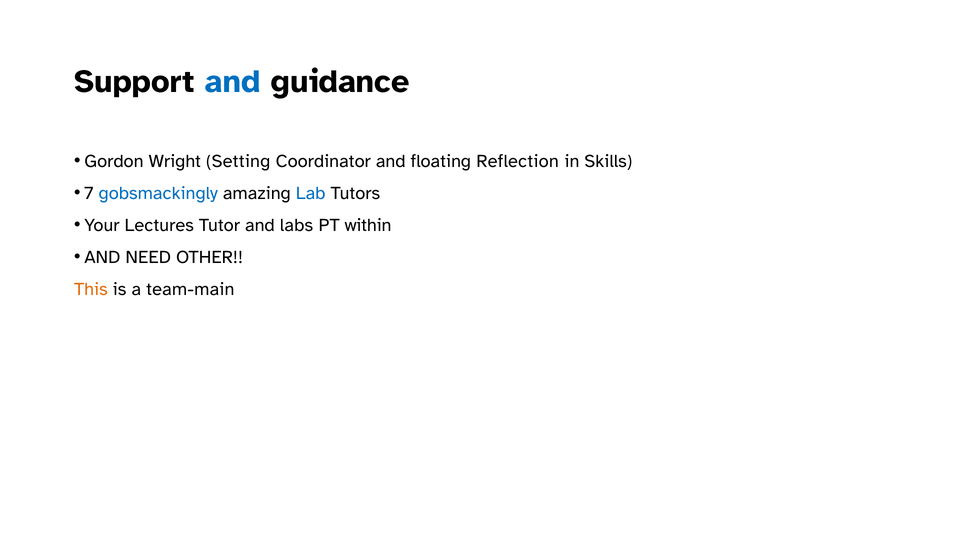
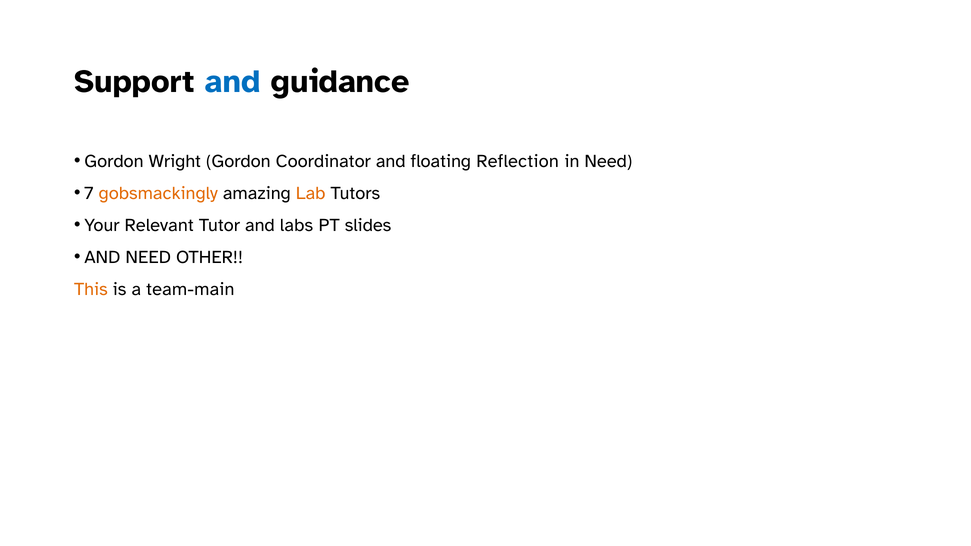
Wright Setting: Setting -> Gordon (238, 161)
in Skills: Skills -> Need (608, 161)
gobsmackingly colour: blue -> orange (158, 193)
Lab colour: blue -> orange (311, 193)
Lectures: Lectures -> Relevant (159, 225)
within: within -> slides (368, 225)
